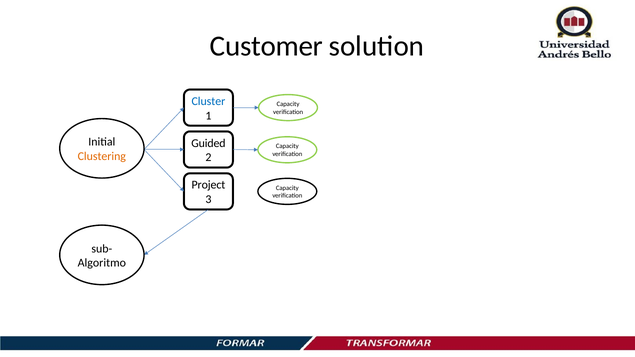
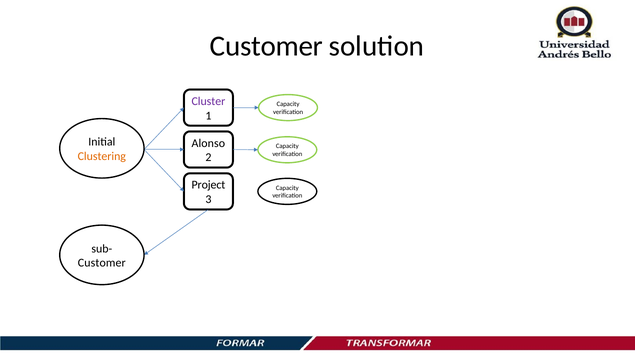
Cluster colour: blue -> purple (208, 101)
Guided: Guided -> Alonso (208, 143)
Algoritmo: Algoritmo -> Customer (102, 263)
